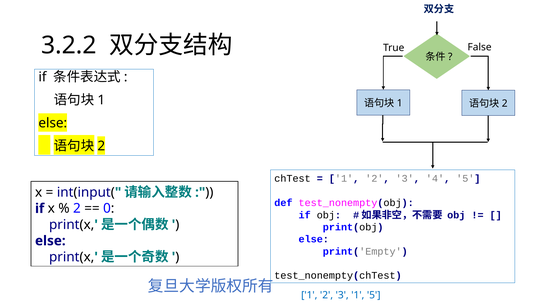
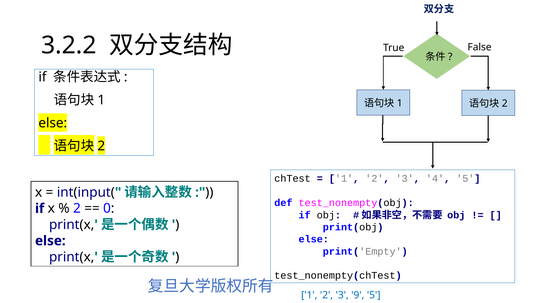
3 1: 1 -> 9 (358, 295)
